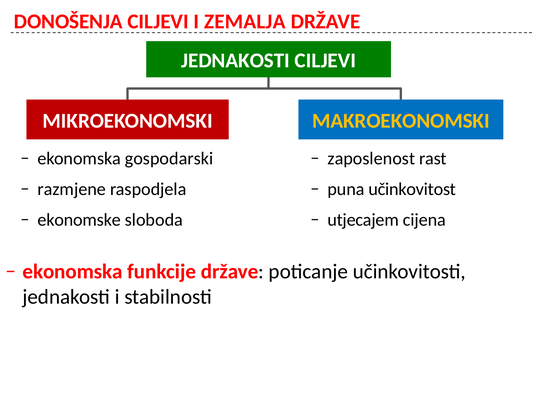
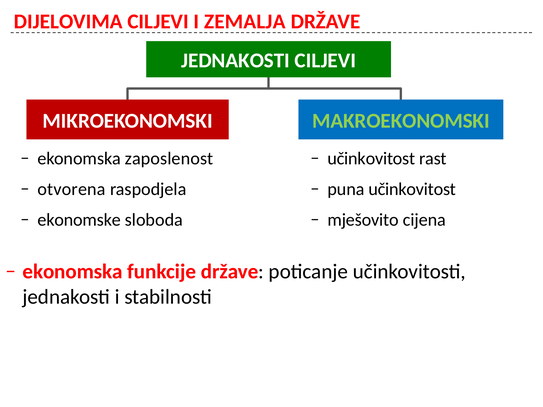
DONOŠENJA: DONOŠENJA -> DIJELOVIMA (68, 21)
MAKROEKONOMSKI colour: yellow -> light green (401, 121)
gospodarski: gospodarski -> zaposlenost (169, 159)
zaposlenost: zaposlenost -> učinkovitost (371, 159)
razmjene: razmjene -> otvorena (72, 189)
utjecajem: utjecajem -> mješovito (363, 220)
